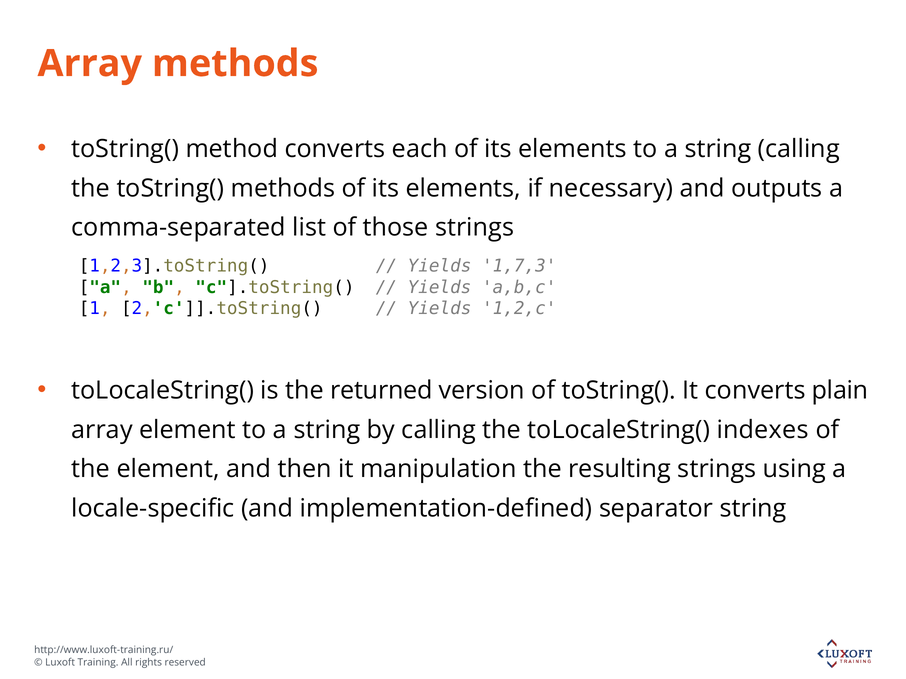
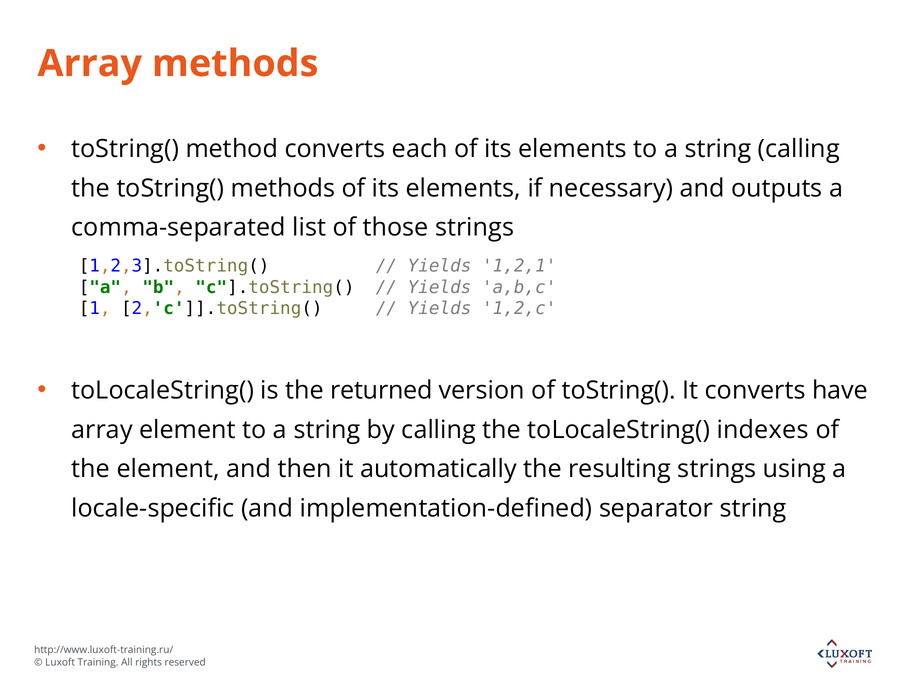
1,7,3: 1,7,3 -> 1,2,1 (519, 266)
plain: plain -> have (840, 391)
manipulation: manipulation -> automatically (438, 469)
